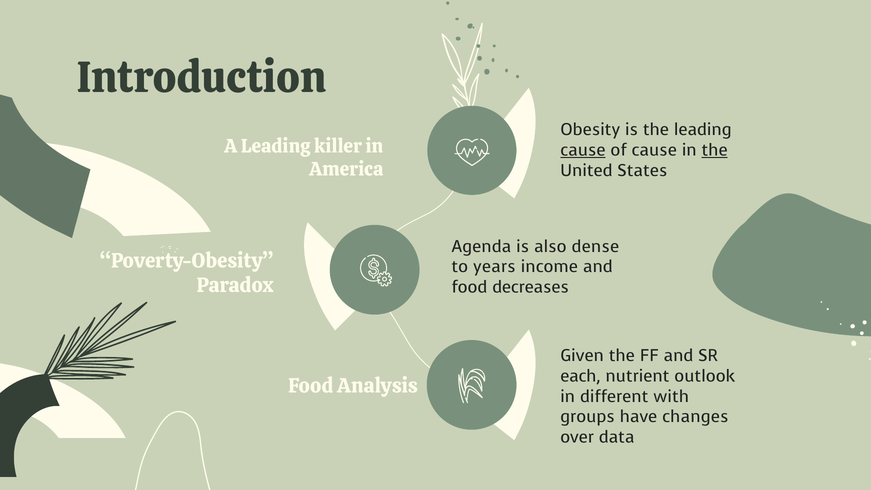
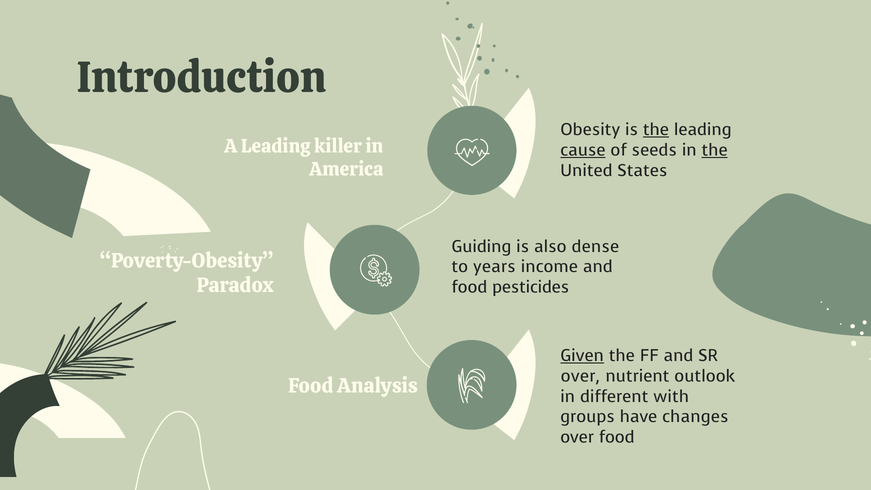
the underline: none -> present (656, 130)
of cause: cause -> seeds (654, 150)
Agenda: Agenda -> Guiding (481, 246)
decreases: decreases -> pesticides (531, 287)
Given underline: none -> present (582, 356)
each: each -> over (580, 376)
over data: data -> food (617, 437)
